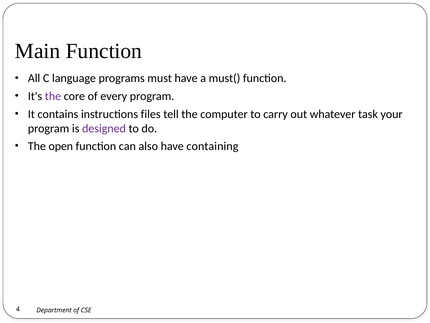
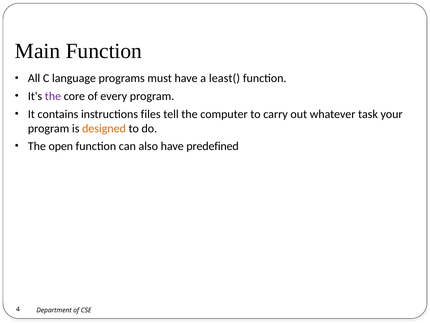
must(: must( -> least( (224, 78)
designed colour: purple -> orange (104, 128)
containing: containing -> predefined (213, 146)
